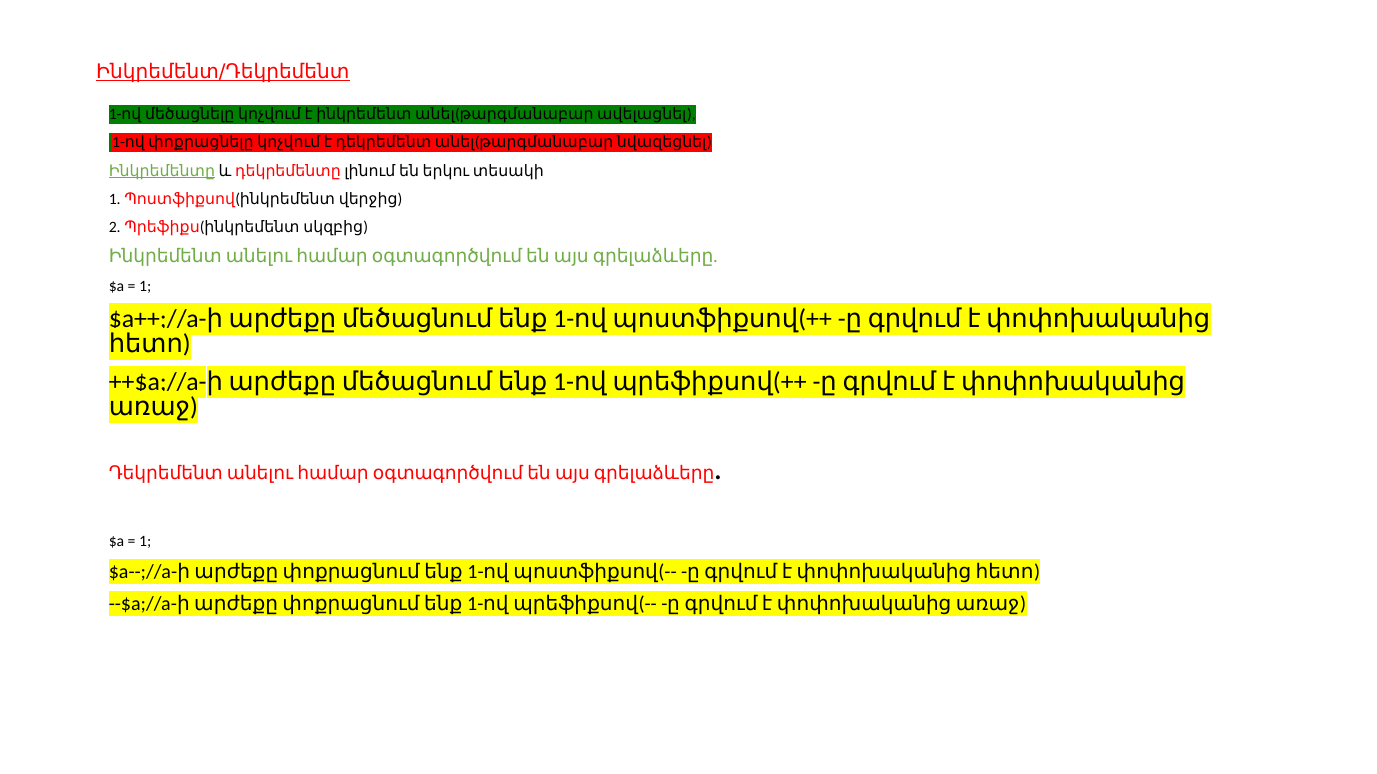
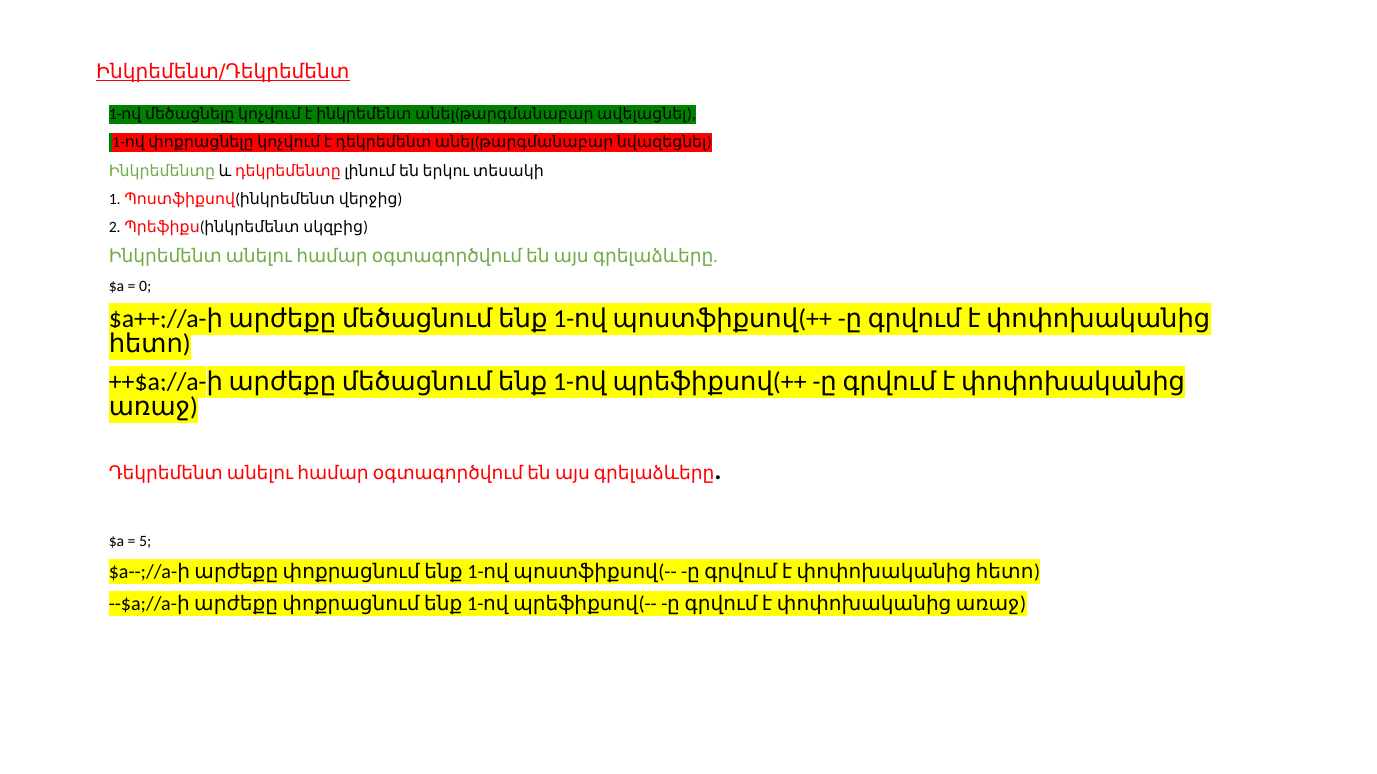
Ինկրեմենտը underline: present -> none (162, 171)
1: 1 -> 0 (145, 287)
1: 1 -> 5 (145, 542)
